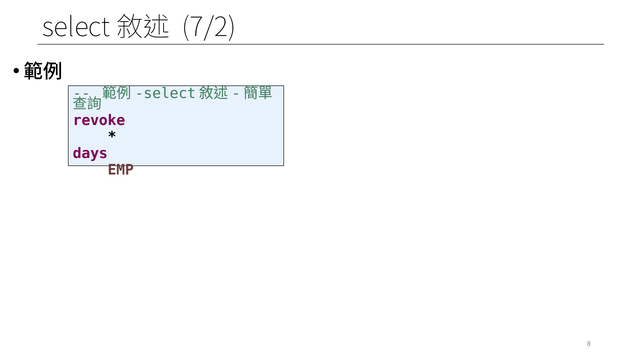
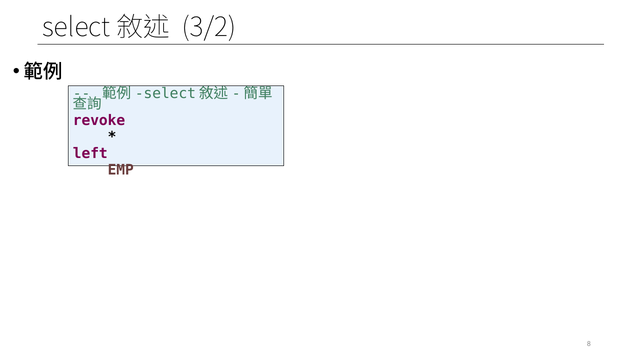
7/2: 7/2 -> 3/2 (209, 27)
days: days -> left (90, 153)
